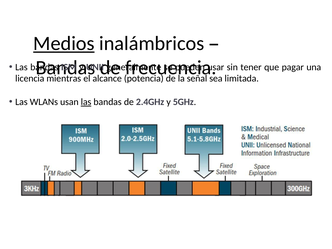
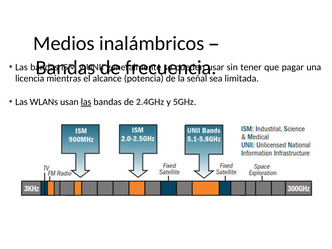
Medios underline: present -> none (64, 43)
